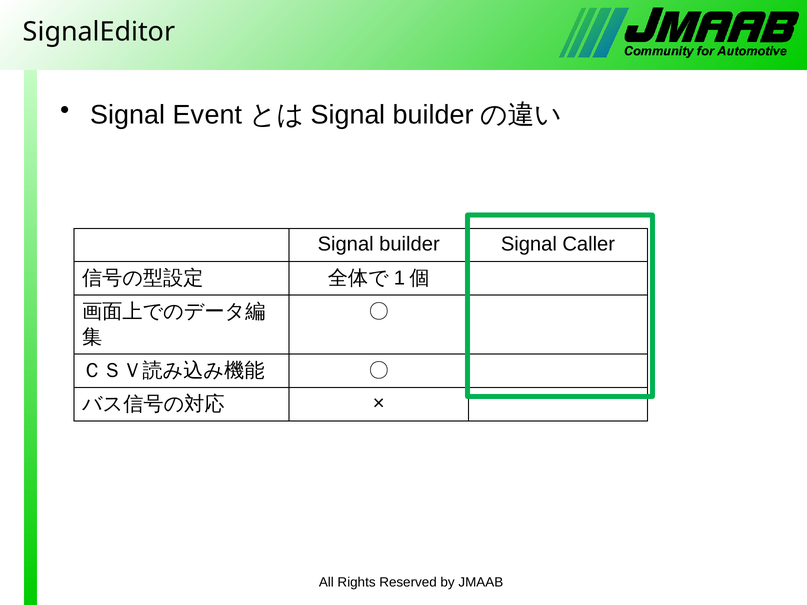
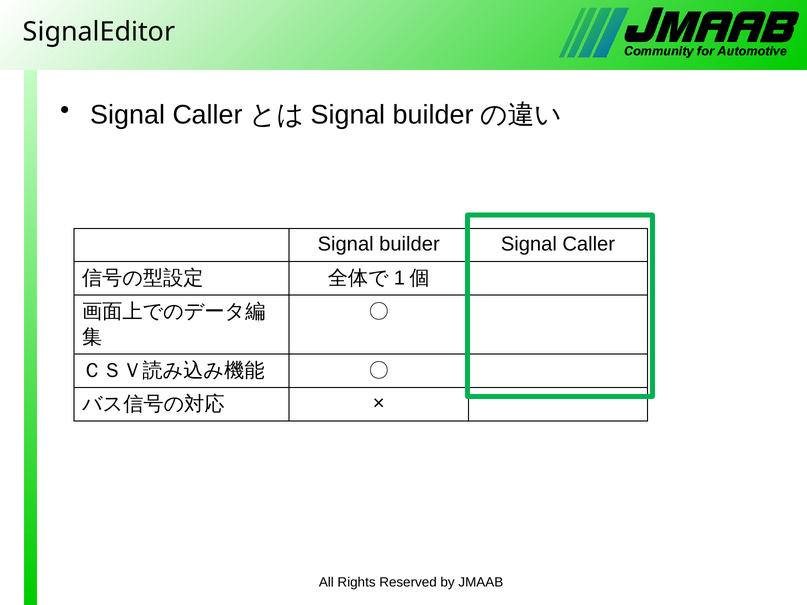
Event: Event -> Caller (208, 115)
